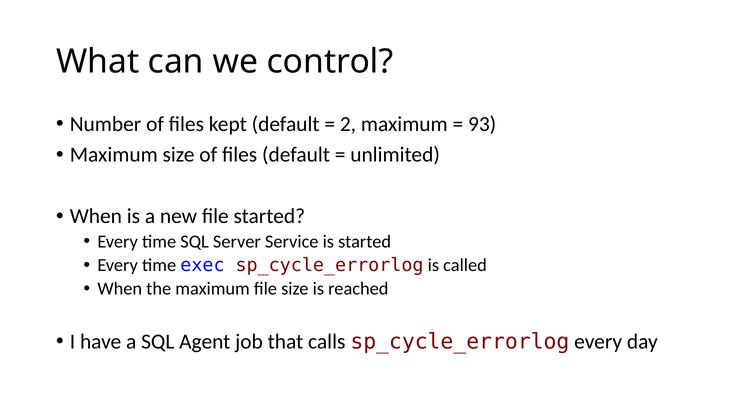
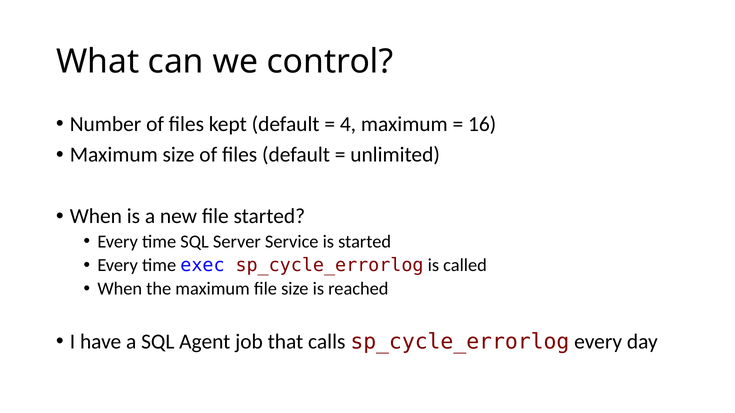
2: 2 -> 4 (348, 124)
93: 93 -> 16 (482, 124)
